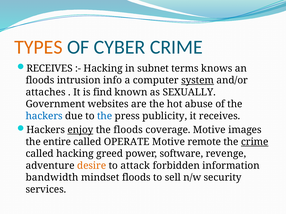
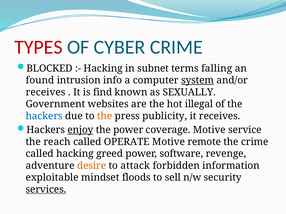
TYPES colour: orange -> red (38, 47)
RECEIVES: RECEIVES -> BLOCKED (50, 69)
knows: knows -> falling (217, 69)
floods: floods -> found (40, 81)
attaches: attaches -> receives (46, 92)
abuse: abuse -> illegal (199, 104)
the colour: blue -> orange (105, 116)
the floods: floods -> power (128, 130)
images: images -> service (245, 130)
entire: entire -> reach (57, 142)
crime underline: present -> none (255, 142)
bandwidth: bandwidth -> exploitable (52, 178)
services underline: none -> present (46, 190)
